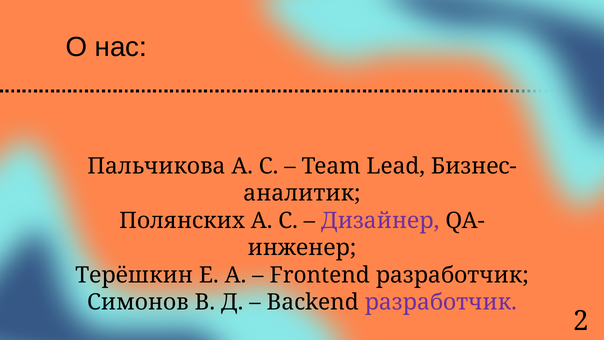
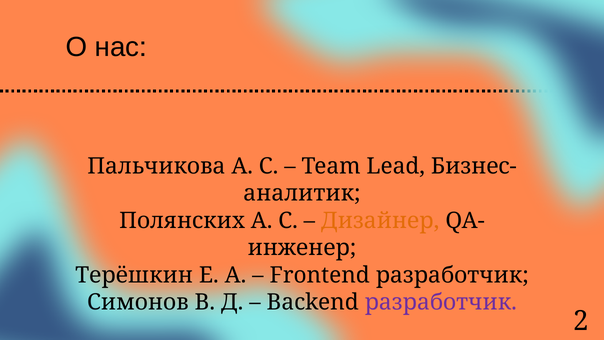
Дизайнер colour: purple -> orange (380, 220)
